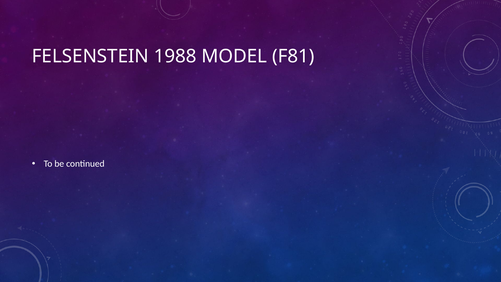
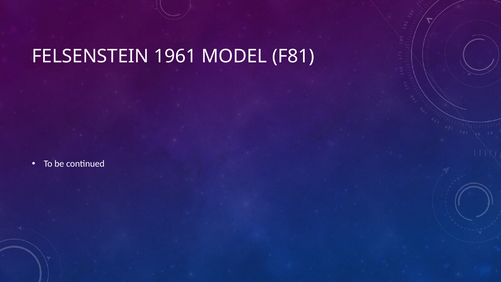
1988: 1988 -> 1961 (175, 56)
